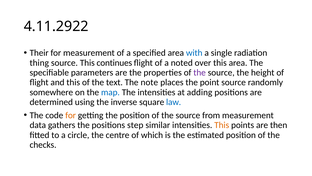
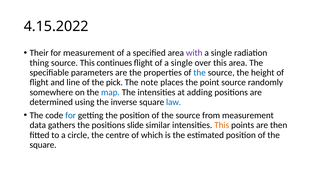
4.11.2922: 4.11.2922 -> 4.15.2022 (56, 26)
with colour: blue -> purple (194, 53)
of a noted: noted -> single (182, 63)
the colour: purple -> blue (200, 72)
and this: this -> line (73, 82)
text: text -> pick (114, 82)
for colour: orange -> blue (71, 115)
step: step -> slide (135, 125)
checks: checks -> square (43, 144)
